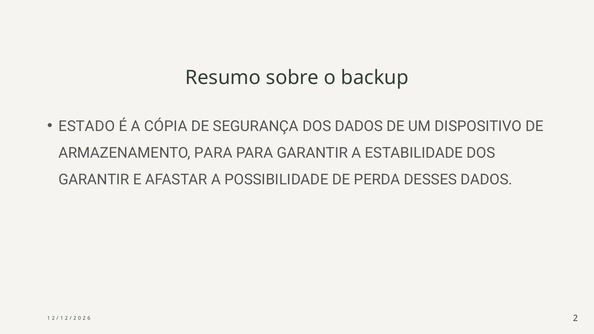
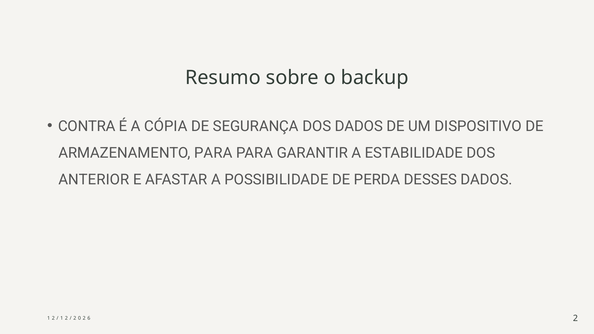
ESTADO: ESTADO -> CONTRA (87, 126)
GARANTIR: GARANTIR -> ANTERIOR (94, 180)
